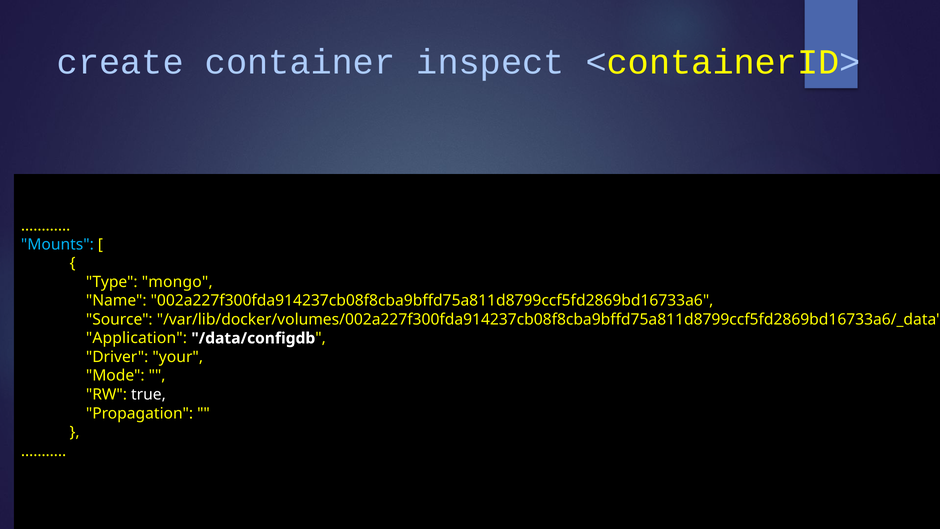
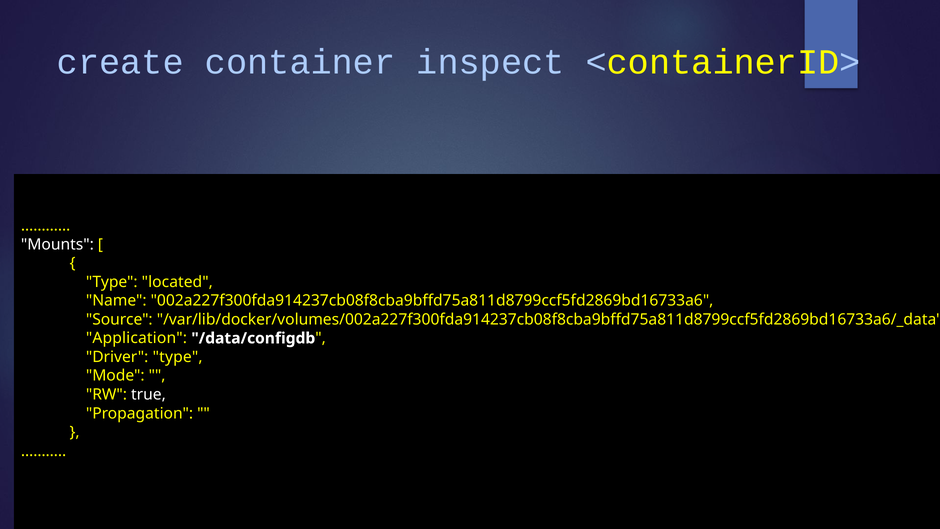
Mounts colour: light blue -> white (57, 244)
mongo: mongo -> located (177, 282)
Driver your: your -> type (178, 357)
